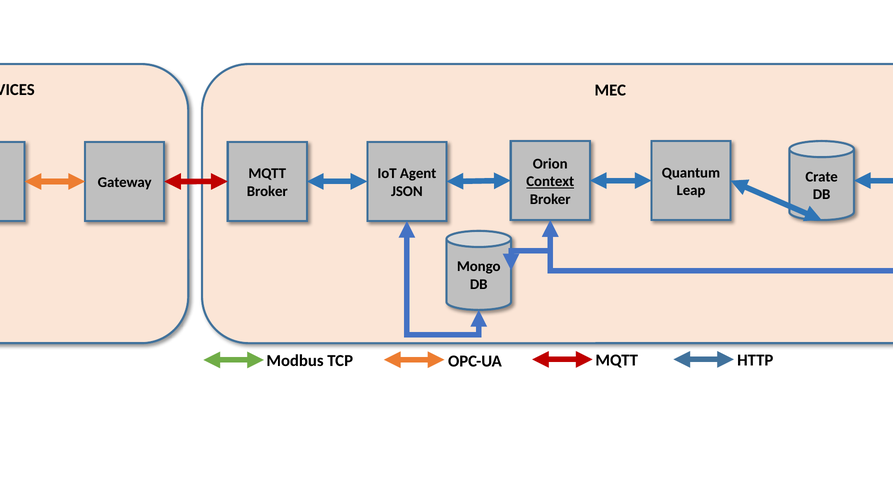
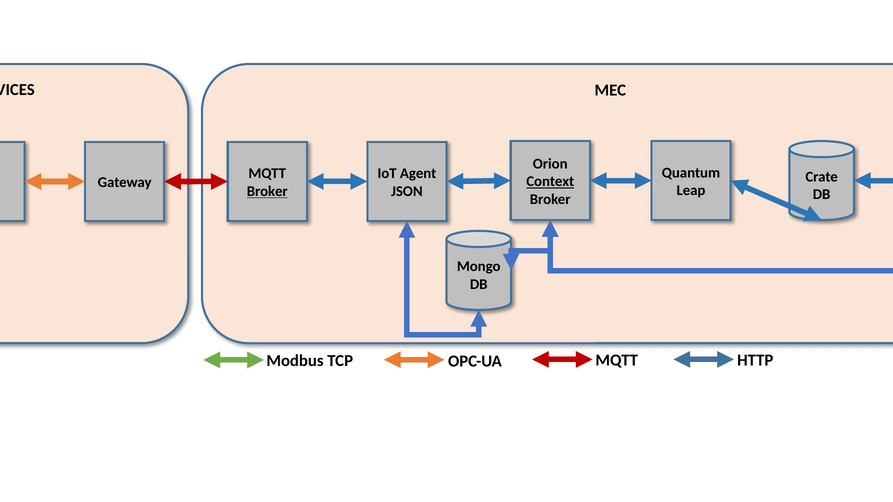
Broker underline: none -> present (267, 192)
